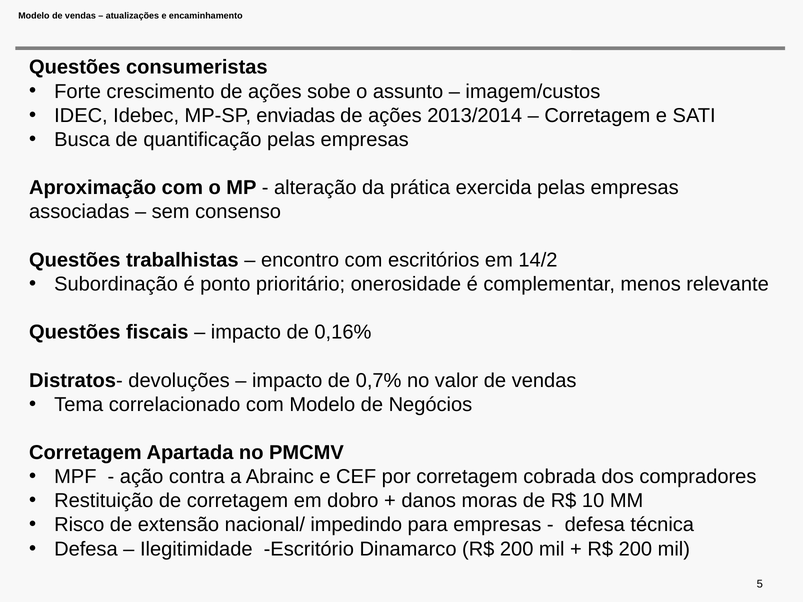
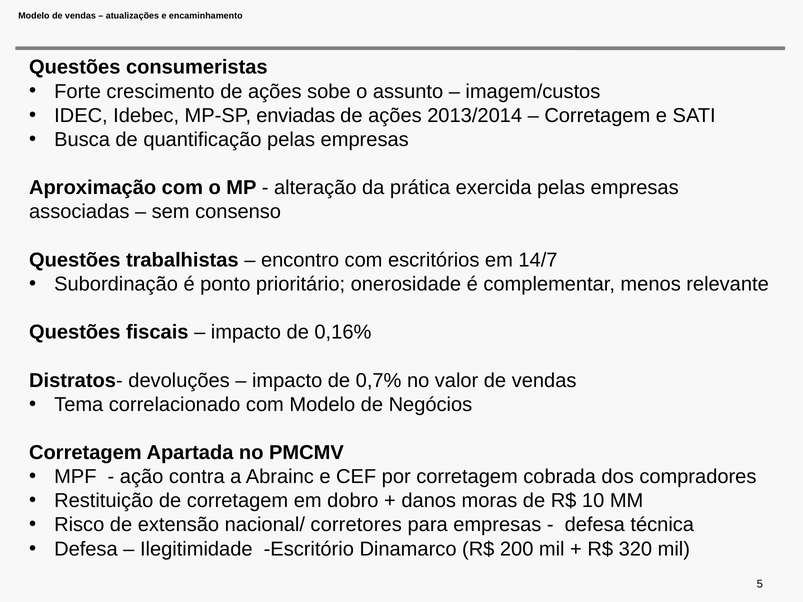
14/2: 14/2 -> 14/7 (538, 260)
impedindo: impedindo -> corretores (356, 525)
200: 200 -> 320 (635, 549)
